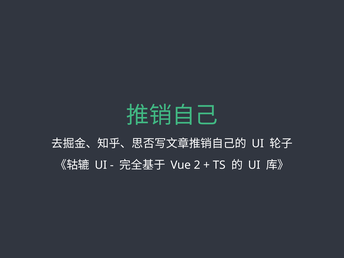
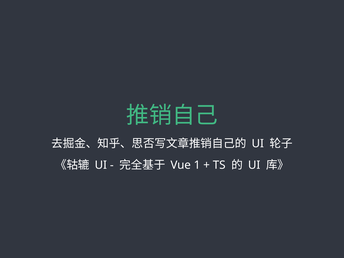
2: 2 -> 1 (197, 165)
